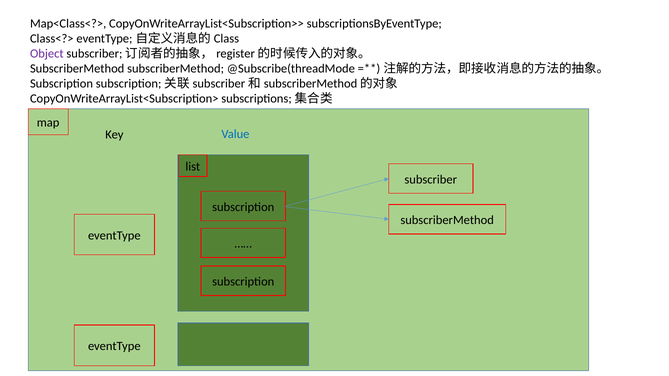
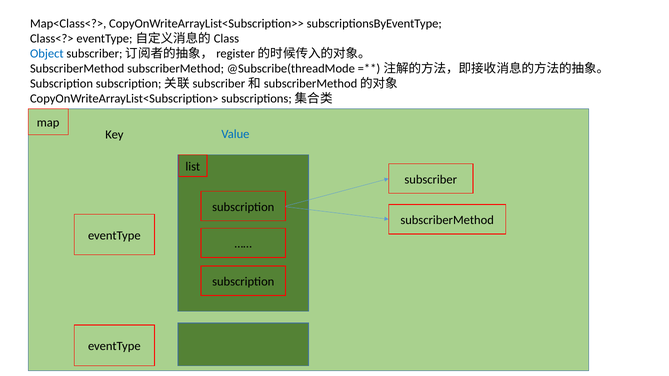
Object colour: purple -> blue (47, 54)
